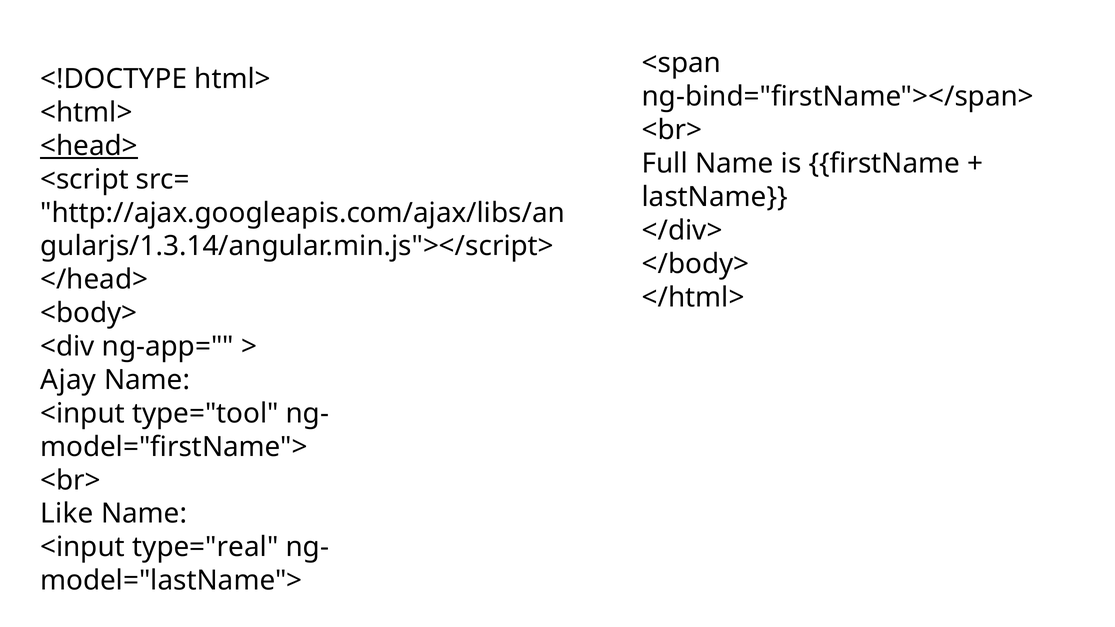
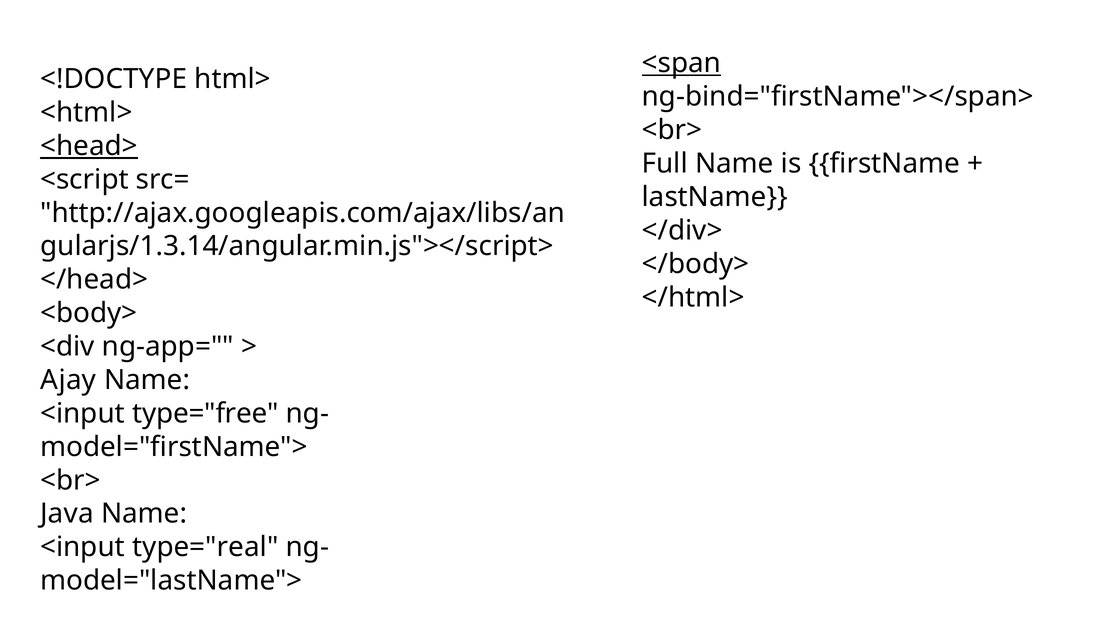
<span underline: none -> present (681, 63)
type="tool: type="tool -> type="free (205, 414)
Like: Like -> Java (67, 514)
